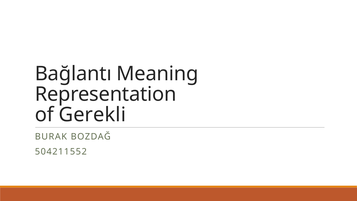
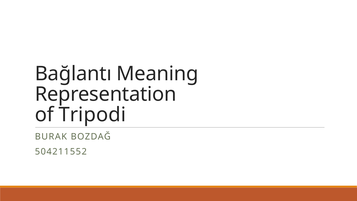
Gerekli: Gerekli -> Tripodi (92, 115)
